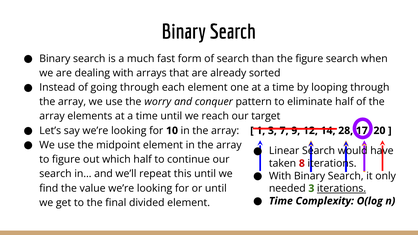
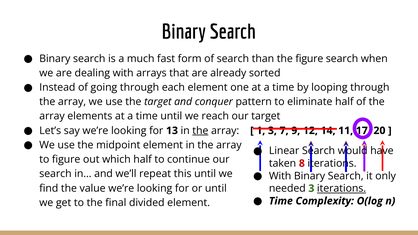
the worry: worry -> target (158, 102)
10: 10 -> 13 (172, 131)
the underline: none -> present (200, 131)
28: 28 -> 11 (346, 131)
